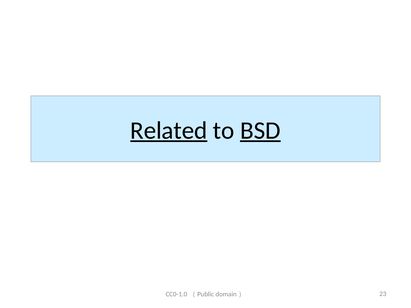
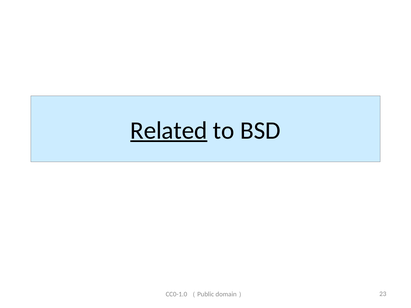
BSD underline: present -> none (260, 131)
